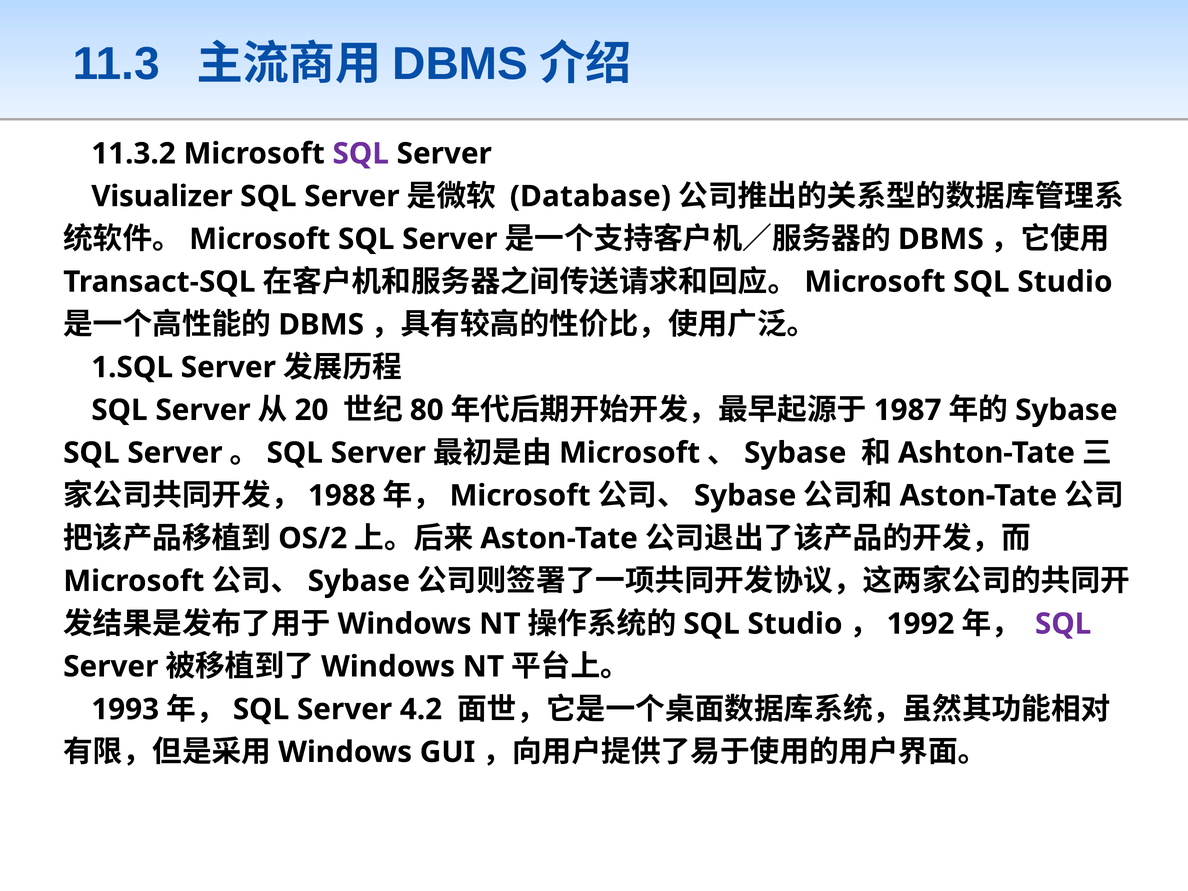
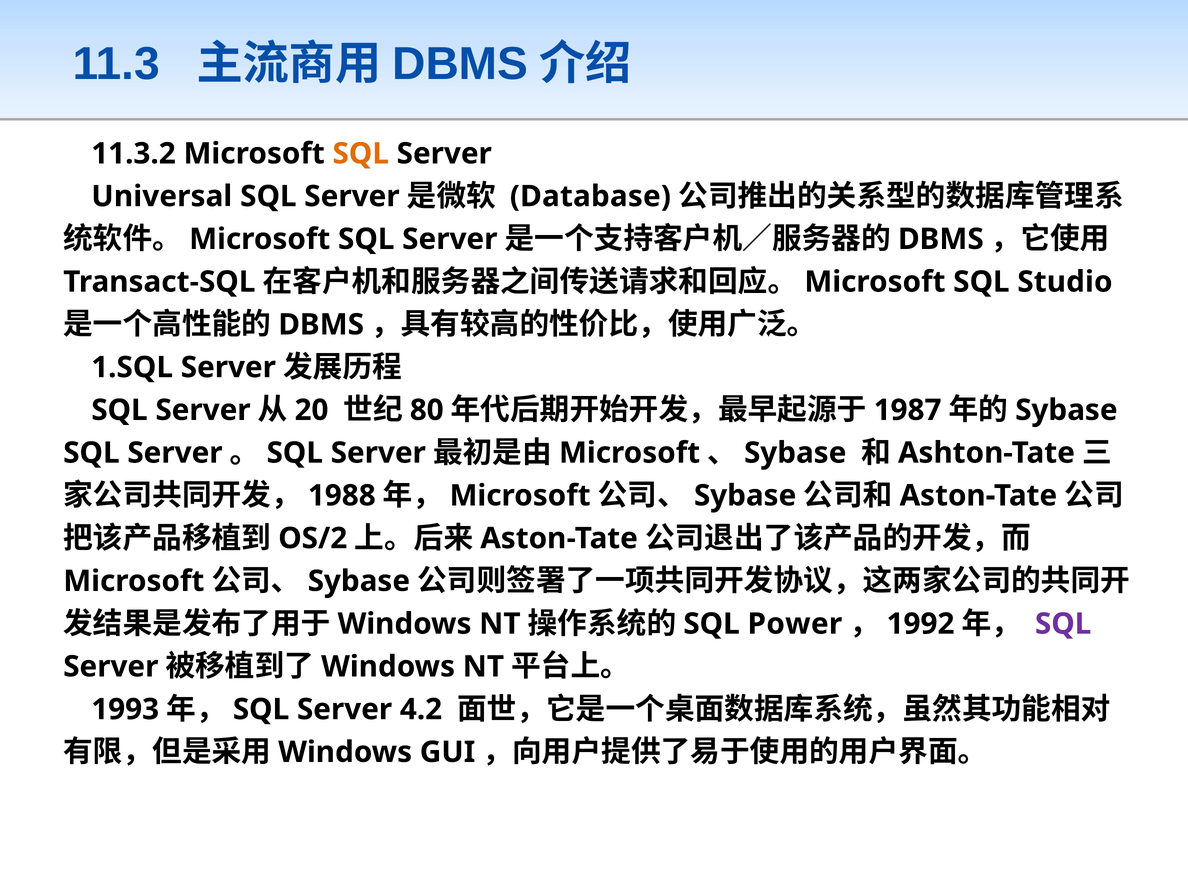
SQL colour: purple -> orange (361, 154)
Visualizer: Visualizer -> Universal (162, 196)
Studio: Studio -> Power (795, 624)
